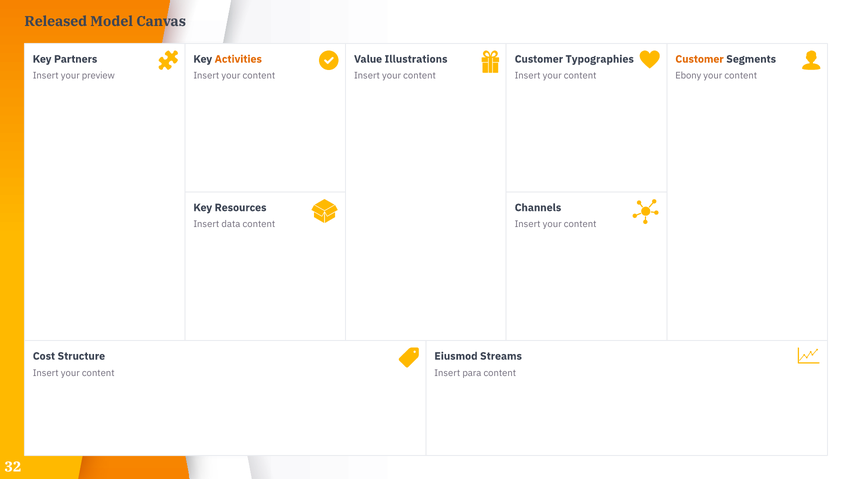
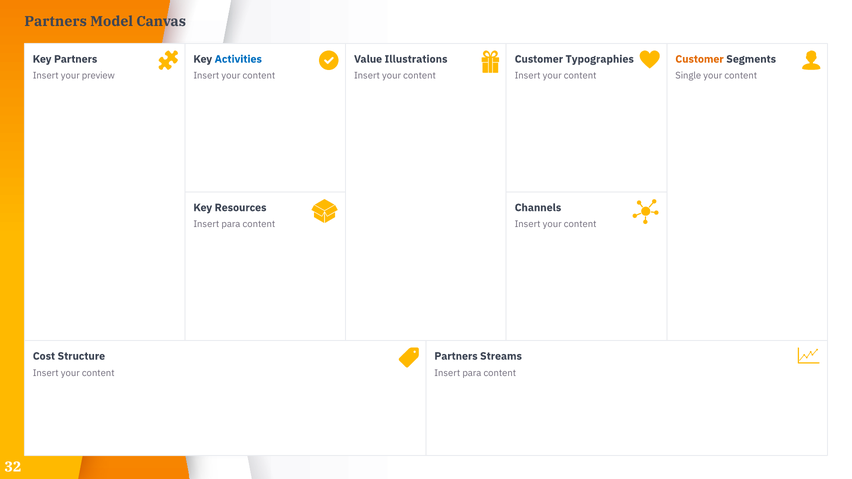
Released: Released -> Partners (56, 22)
Activities colour: orange -> blue (238, 59)
Ebony: Ebony -> Single (688, 76)
data: data -> para (231, 225)
Eiusmod: Eiusmod -> Partners (456, 356)
